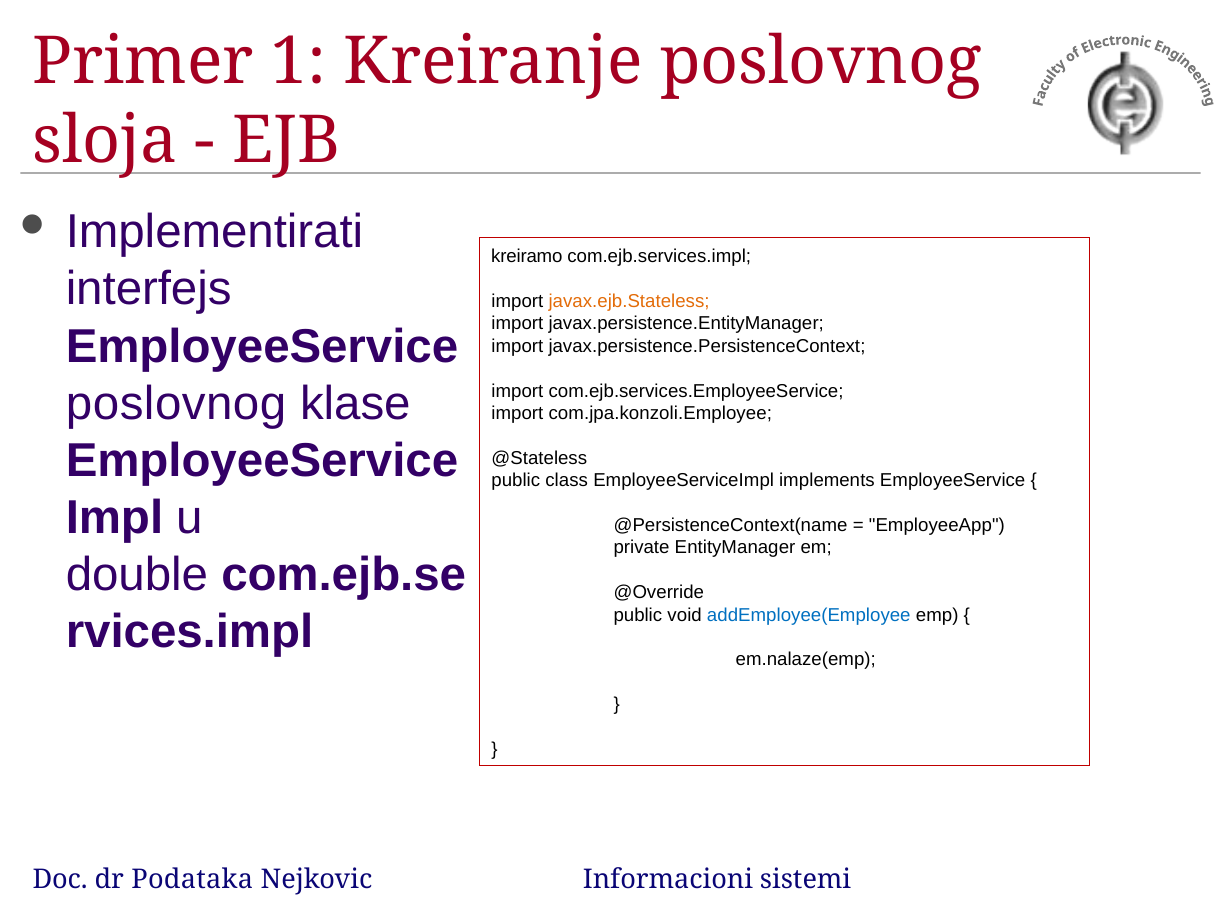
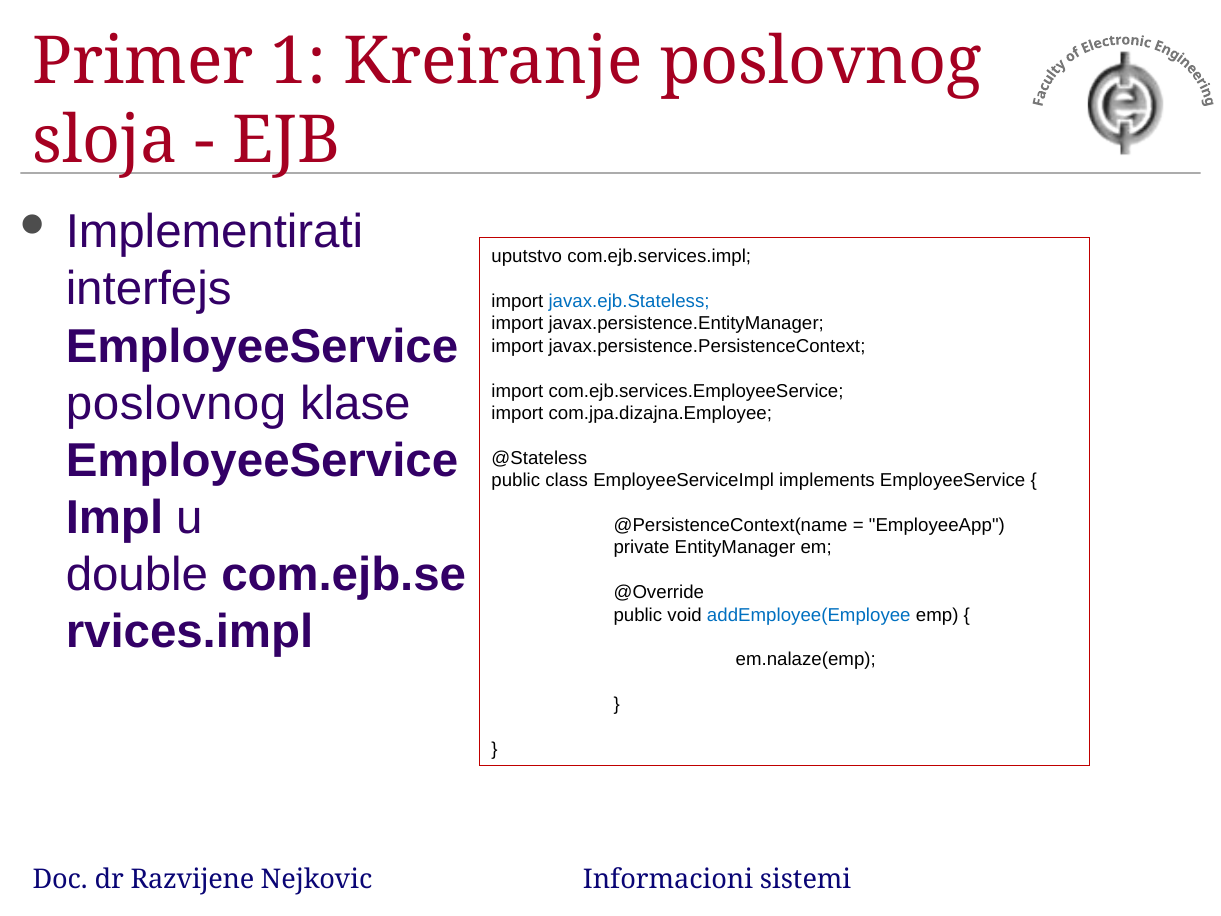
kreiramo: kreiramo -> uputstvo (527, 256)
javax.ejb.Stateless colour: orange -> blue (629, 301)
com.jpa.konzoli.Employee: com.jpa.konzoli.Employee -> com.jpa.dizajna.Employee (660, 413)
Podataka: Podataka -> Razvijene (193, 879)
